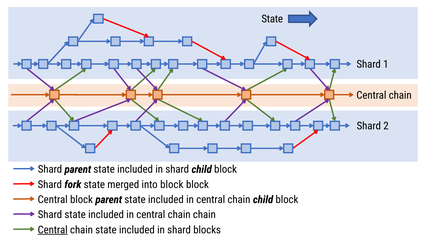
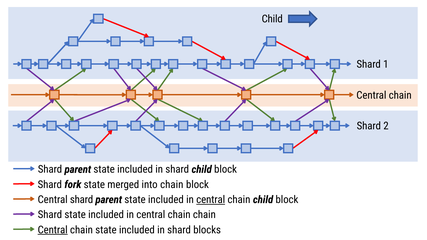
State: State -> Child (272, 19)
into block: block -> chain (172, 185)
Central block: block -> shard (82, 200)
central underline: none -> present (211, 200)
